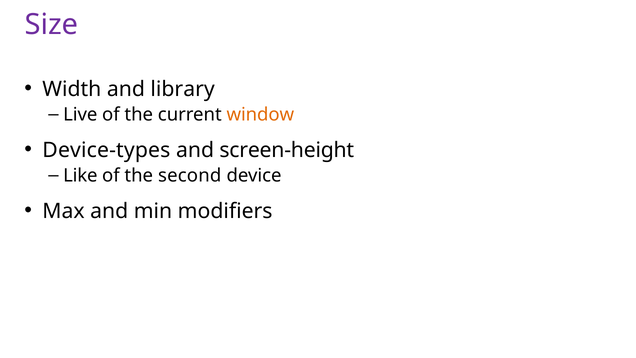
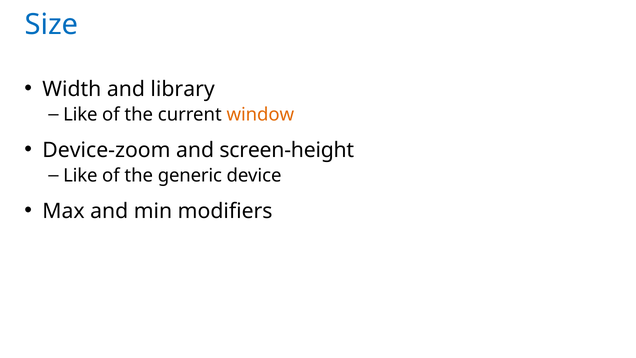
Size colour: purple -> blue (51, 25)
Live: Live -> Like (80, 115)
Device-types: Device-types -> Device-zoom (106, 150)
second: second -> generic (190, 176)
